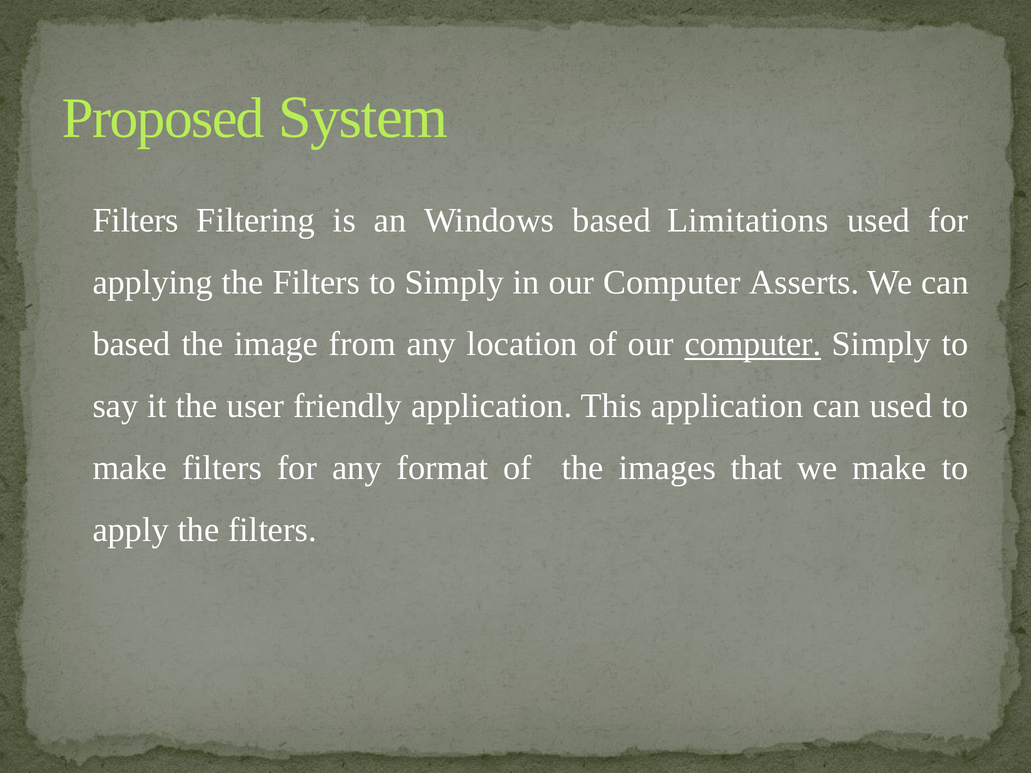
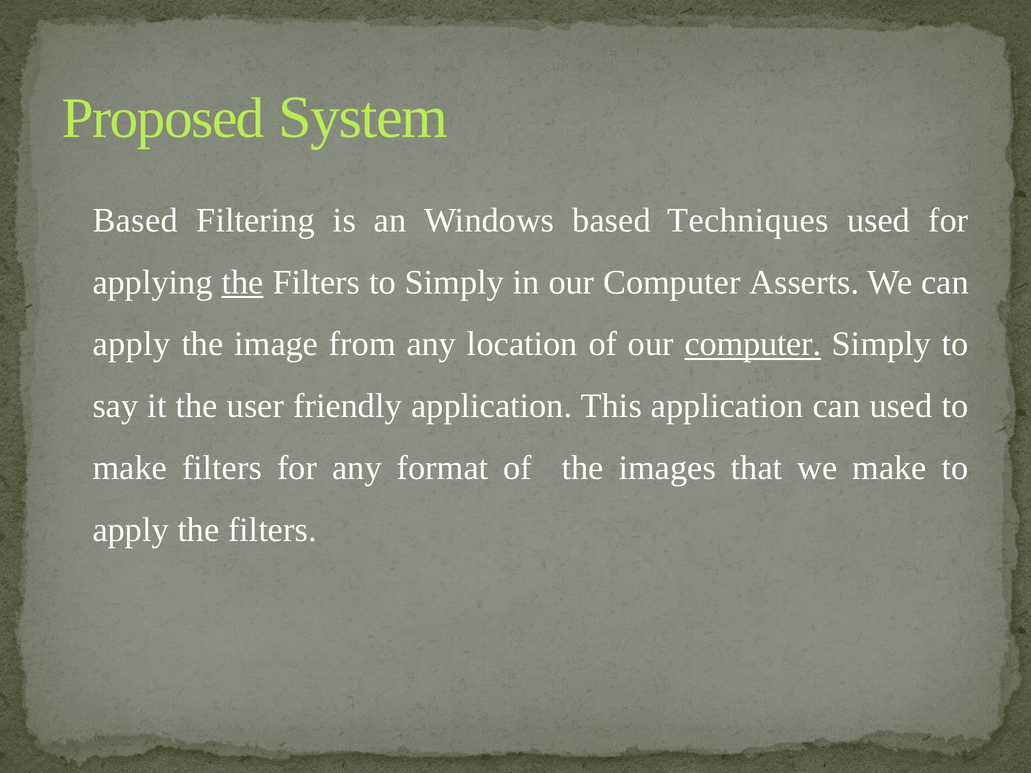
Filters: Filters -> Based (135, 221)
Limitations: Limitations -> Techniques (748, 221)
the underline: none -> present (243, 282)
based: based -> apply (131, 344)
